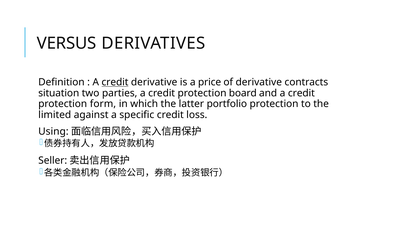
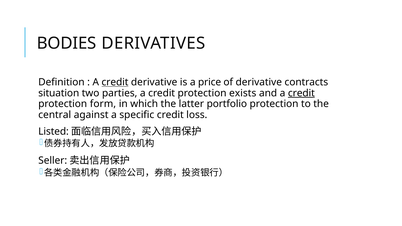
VERSUS: VERSUS -> BODIES (67, 43)
board: board -> exists (243, 93)
credit underline: none -> present (301, 93)
limited: limited -> central (55, 115)
Using: Using -> Listed (54, 132)
